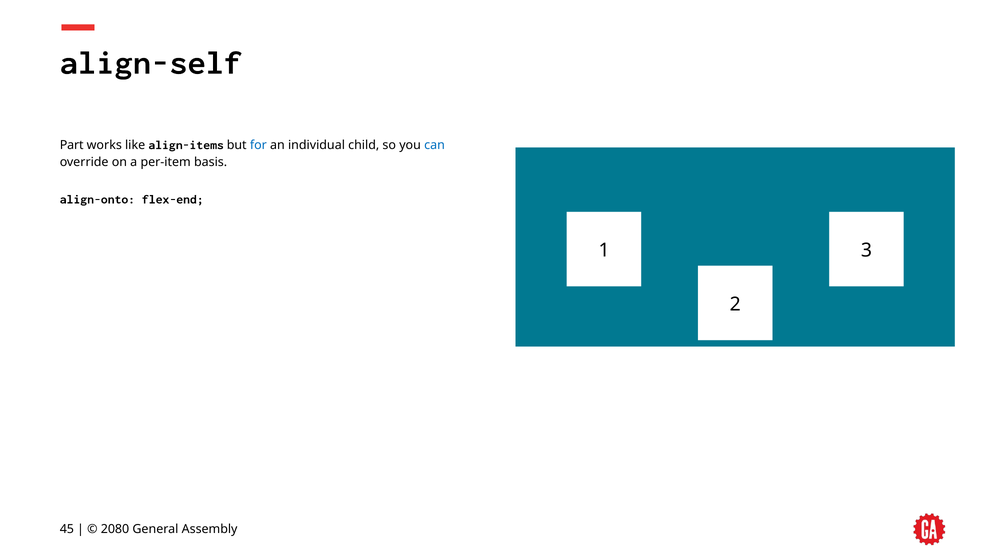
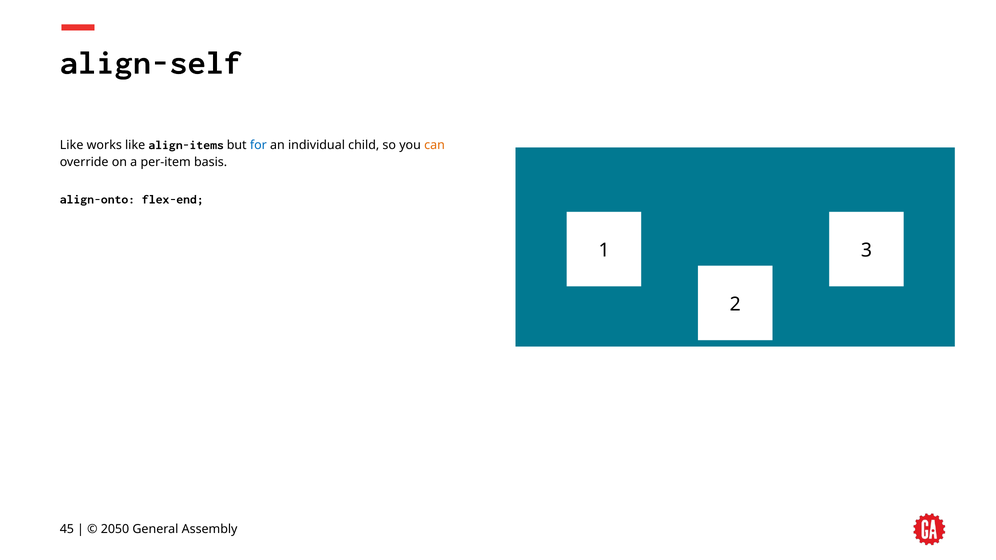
Part: Part -> Like (72, 145)
can colour: blue -> orange (435, 145)
2080: 2080 -> 2050 (115, 529)
